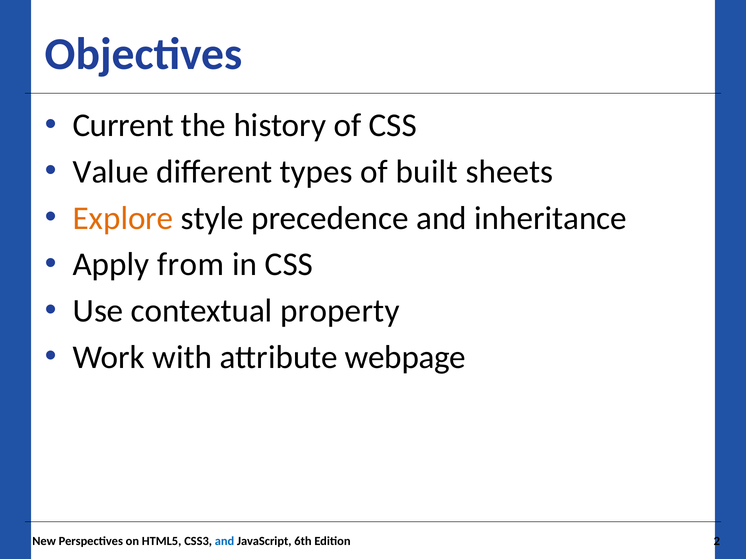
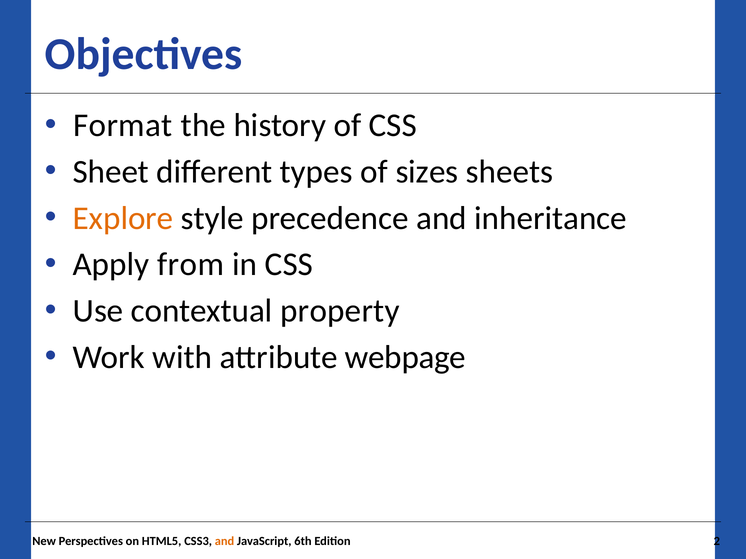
Current: Current -> Format (123, 125)
Value: Value -> Sheet (111, 172)
built: built -> sizes (427, 172)
and colour: blue -> orange (224, 542)
